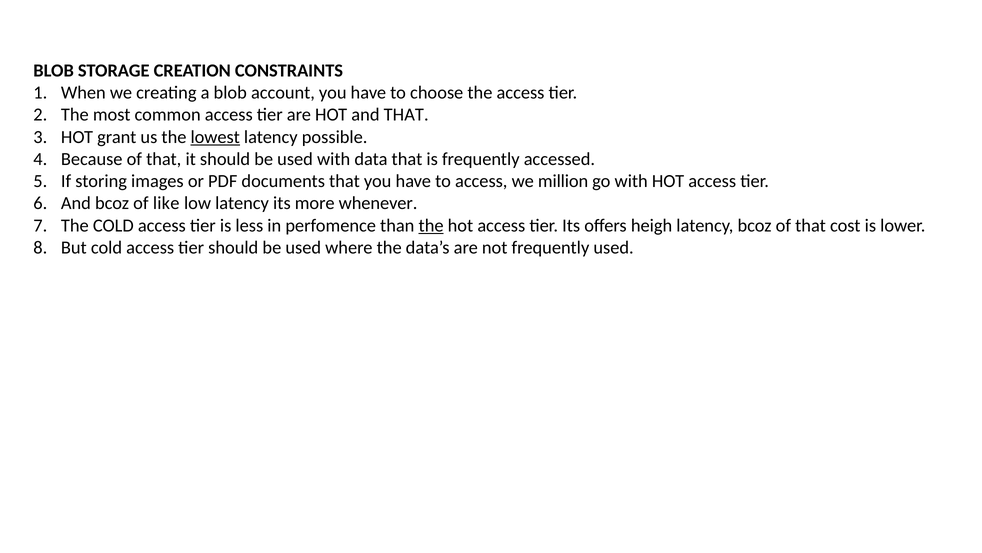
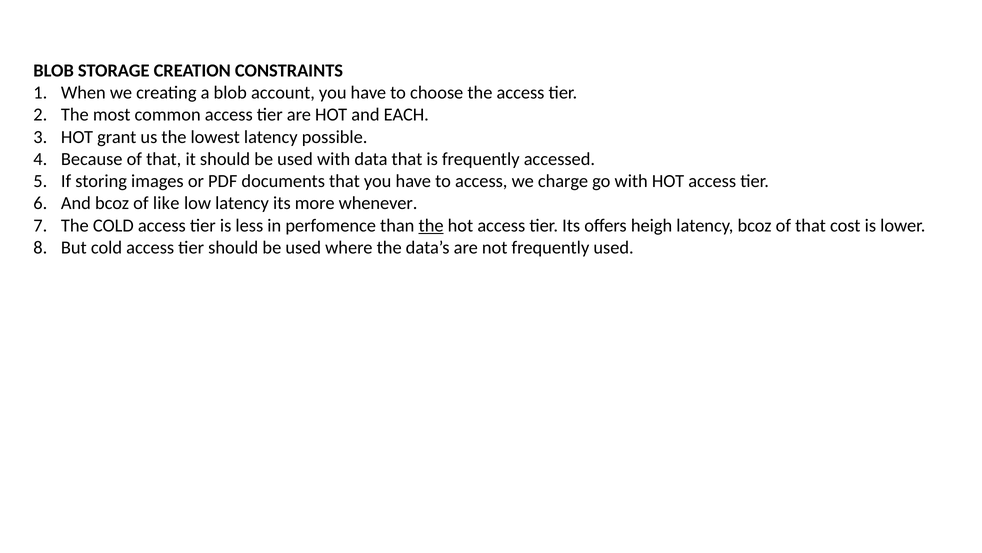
and THAT: THAT -> EACH (406, 115)
lowest underline: present -> none (215, 137)
million: million -> charge (563, 181)
